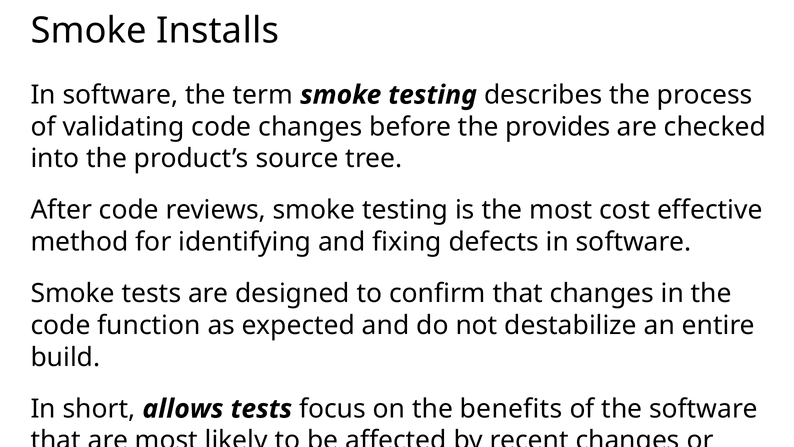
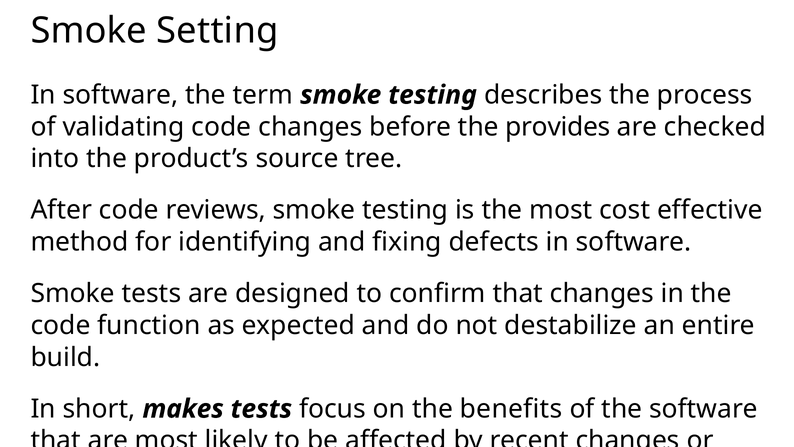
Installs: Installs -> Setting (217, 31)
allows: allows -> makes (183, 409)
